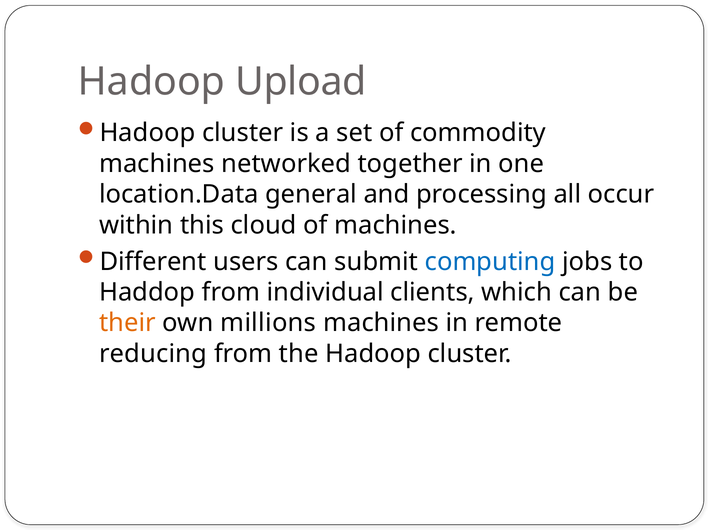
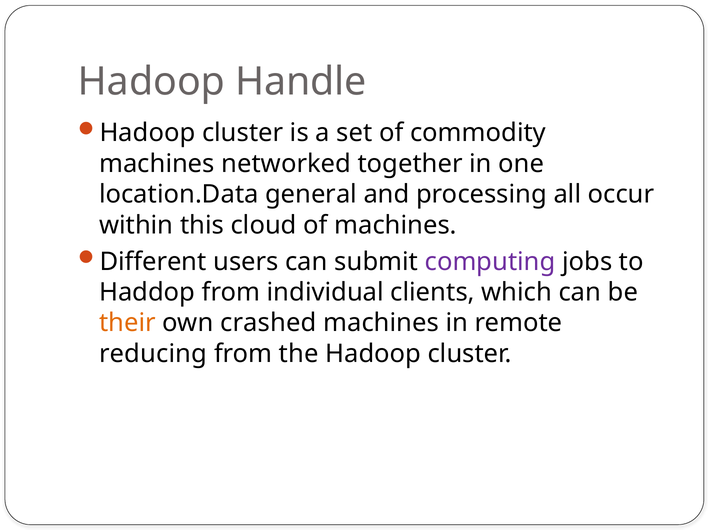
Upload: Upload -> Handle (301, 82)
computing colour: blue -> purple (490, 261)
millions: millions -> crashed (268, 323)
